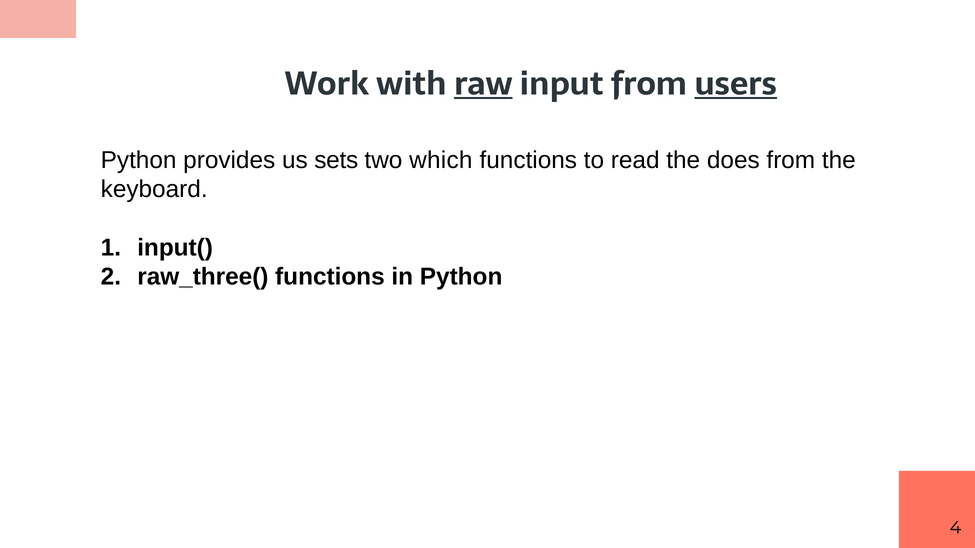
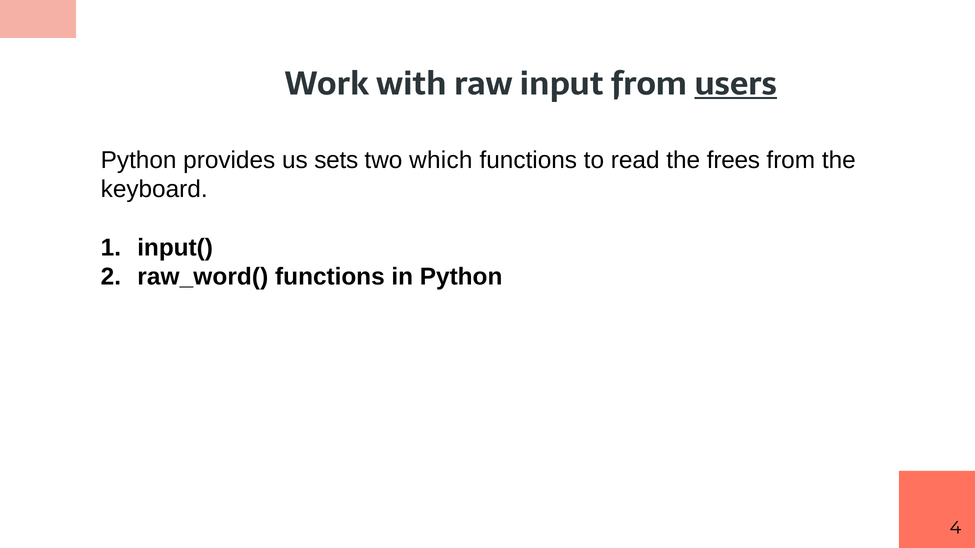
raw underline: present -> none (483, 84)
does: does -> frees (733, 160)
raw_three(: raw_three( -> raw_word( (203, 277)
